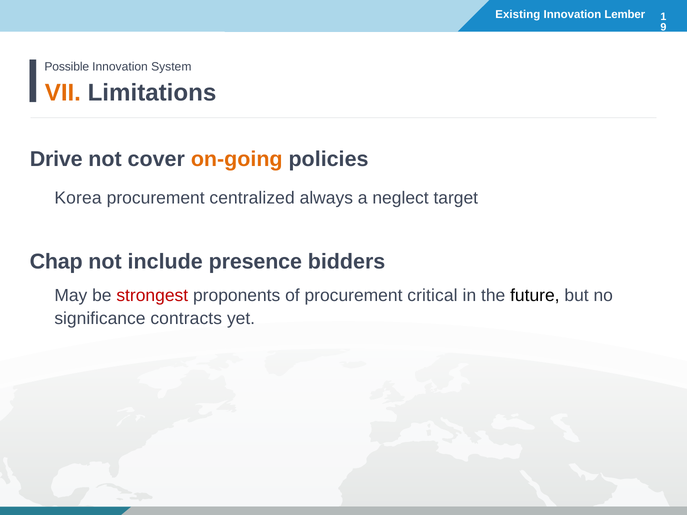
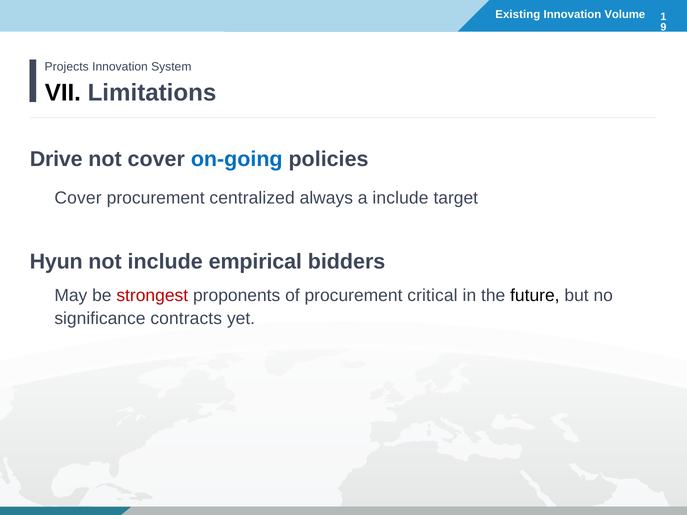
Lember: Lember -> Volume (625, 14)
Possible: Possible -> Projects (67, 67)
VII colour: orange -> black (63, 93)
on-going colour: orange -> blue (237, 159)
Korea: Korea -> Cover (78, 198)
a neglect: neglect -> include (400, 198)
Chap: Chap -> Hyun (56, 262)
presence: presence -> empirical (255, 262)
